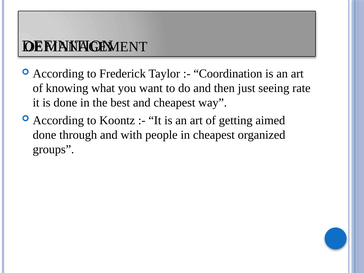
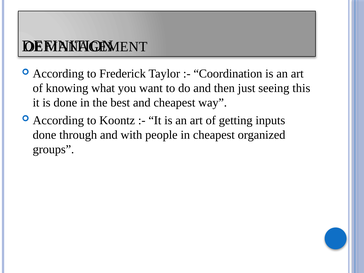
rate: rate -> this (301, 88)
aimed: aimed -> inputs (270, 120)
